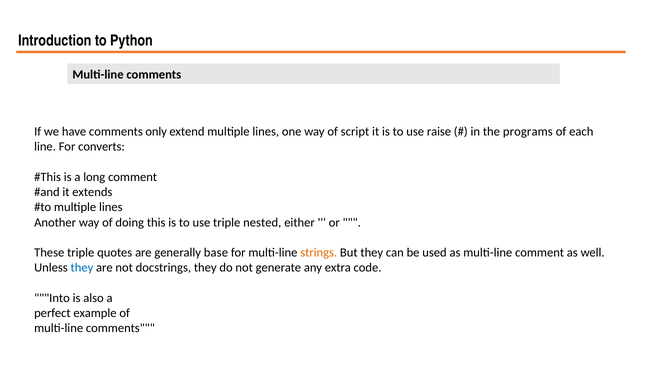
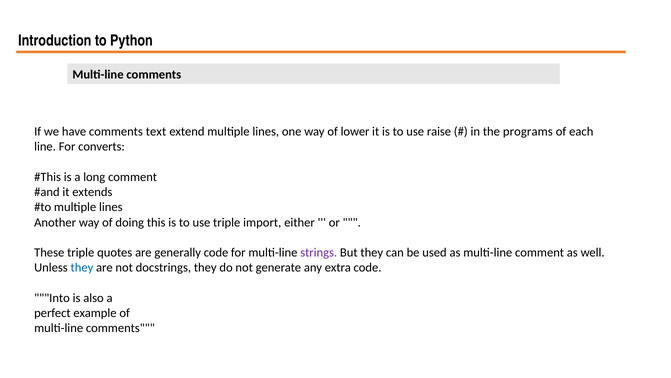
only: only -> text (156, 132)
script: script -> lower (355, 132)
nested: nested -> import (262, 222)
generally base: base -> code (216, 252)
strings colour: orange -> purple (319, 252)
